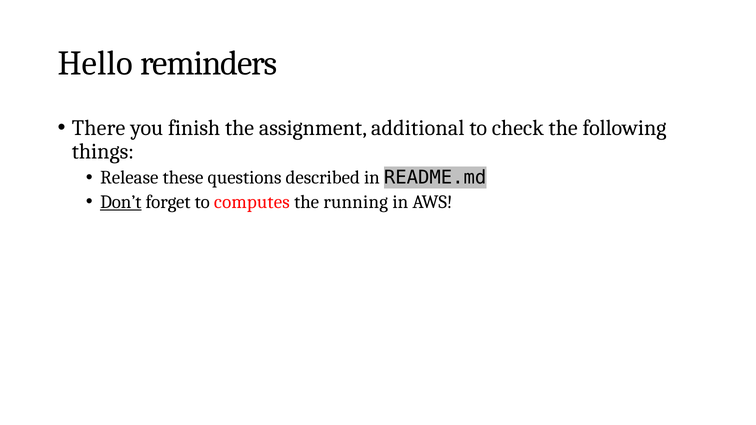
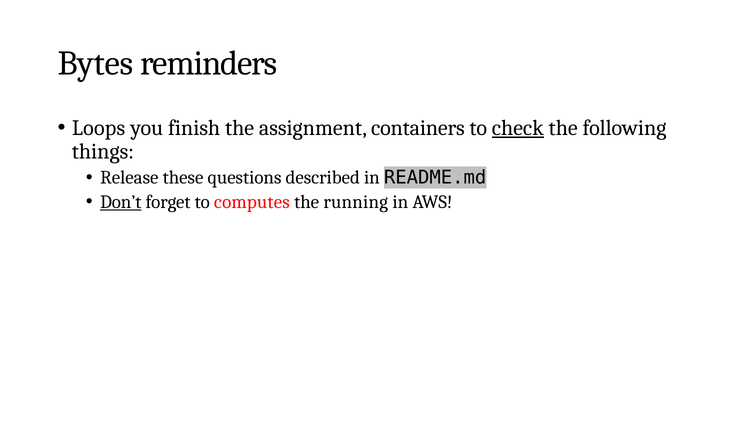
Hello: Hello -> Bytes (95, 64)
There: There -> Loops (99, 128)
additional: additional -> containers (418, 128)
check underline: none -> present (518, 128)
